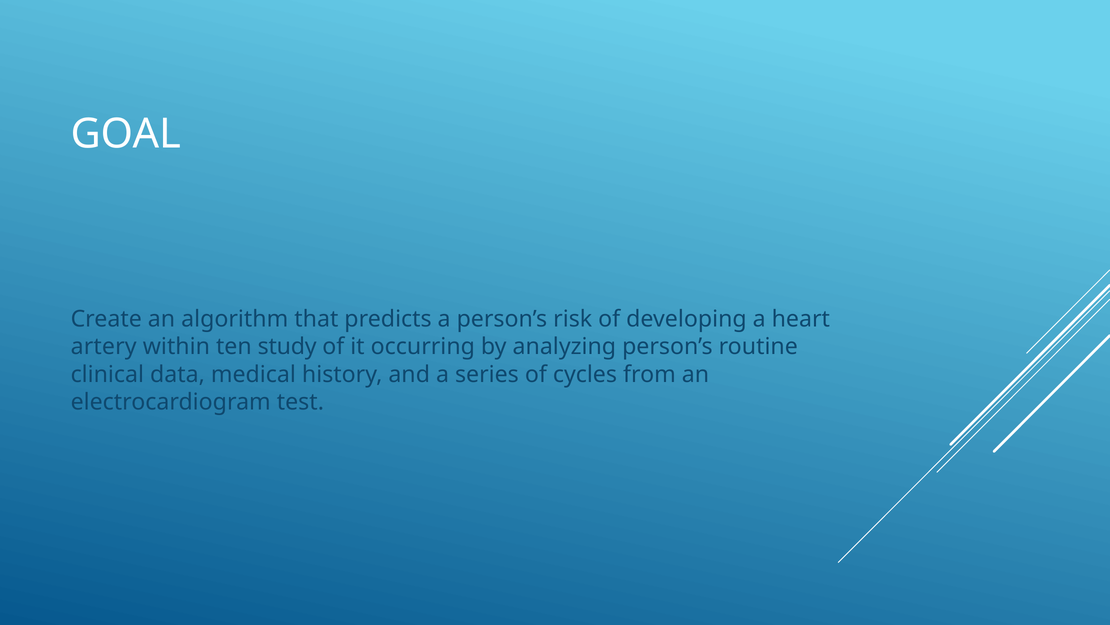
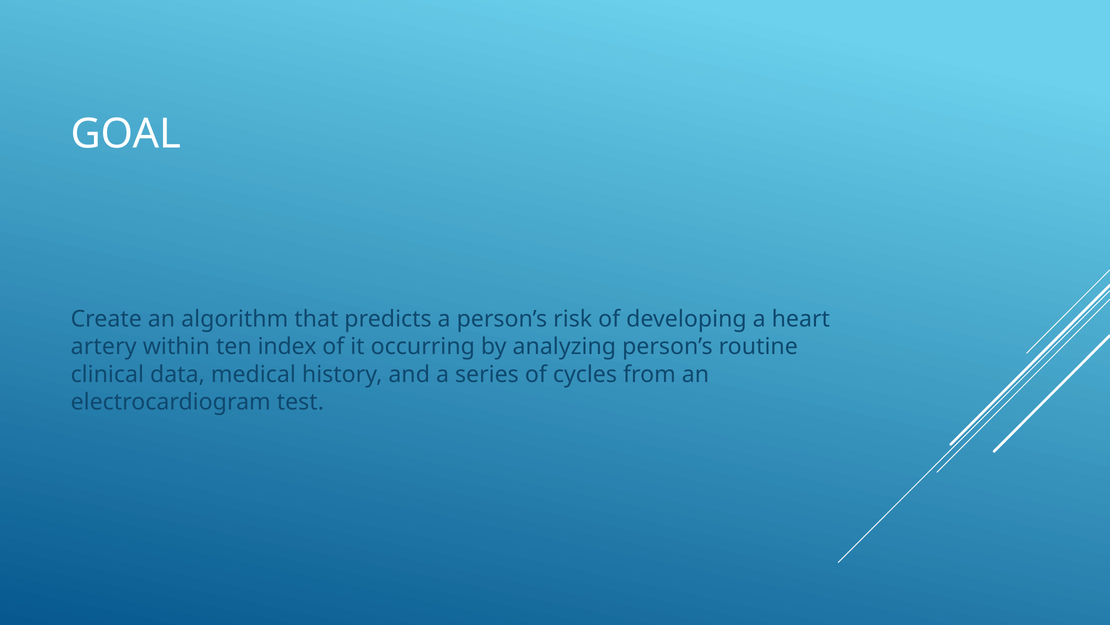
study: study -> index (287, 346)
